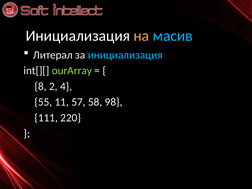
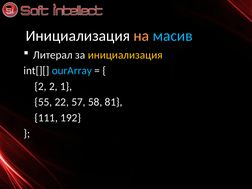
инициализация colour: light blue -> yellow (125, 55)
ourArray colour: light green -> light blue (72, 71)
8: 8 -> 2 (41, 86)
4: 4 -> 1 (66, 86)
11: 11 -> 22 (62, 102)
98: 98 -> 81 (114, 102)
220: 220 -> 192 (71, 118)
